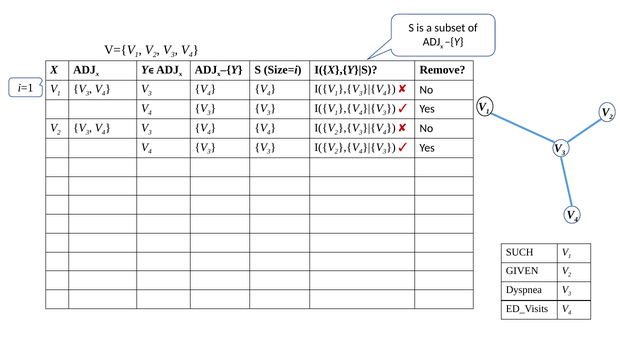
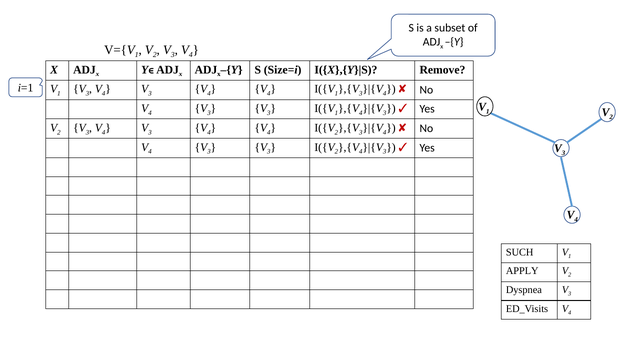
GIVEN: GIVEN -> APPLY (522, 271)
